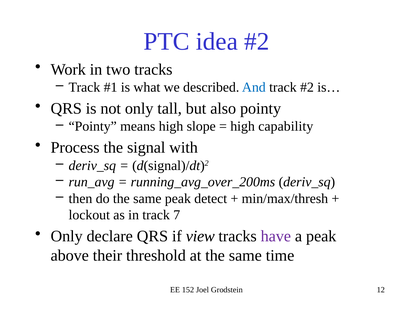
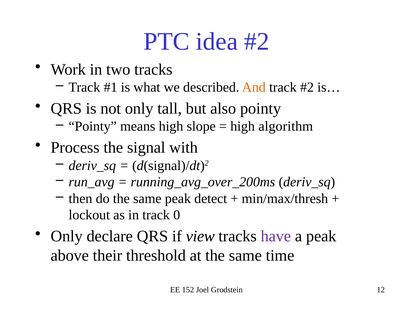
And colour: blue -> orange (254, 87)
capability: capability -> algorithm (286, 126)
7: 7 -> 0 (177, 215)
